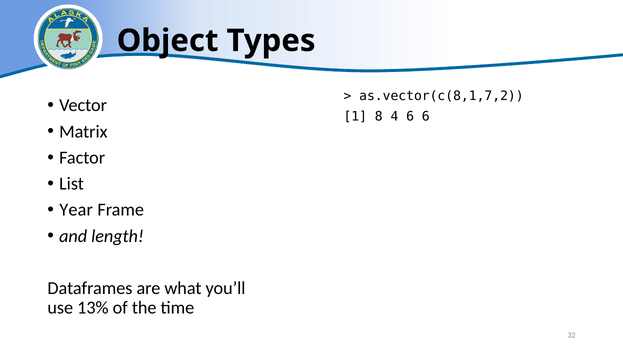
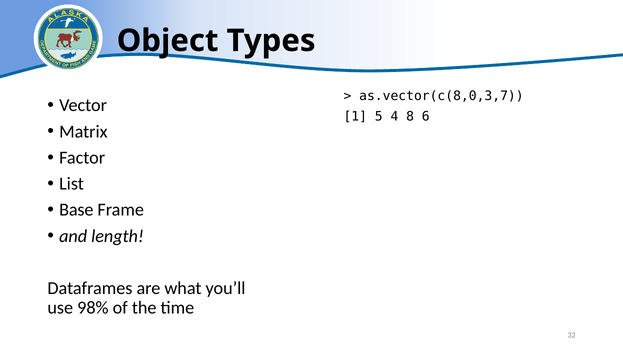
as.vector(c(8,1,7,2: as.vector(c(8,1,7,2 -> as.vector(c(8,0,3,7 (441, 96)
8: 8 -> 5 (379, 116)
4 6: 6 -> 8 (410, 116)
Year: Year -> Base (76, 210)
13%: 13% -> 98% (93, 307)
